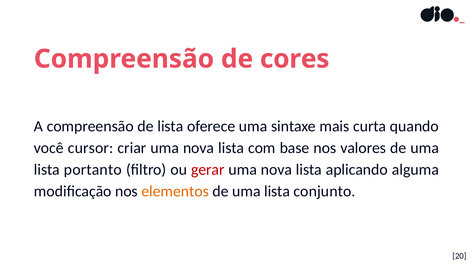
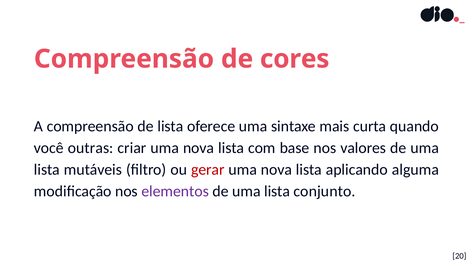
cursor: cursor -> outras (91, 148)
portanto: portanto -> mutáveis (93, 170)
elementos colour: orange -> purple (175, 192)
